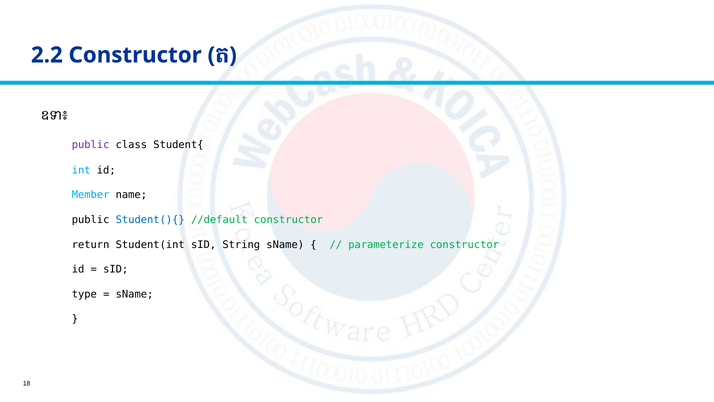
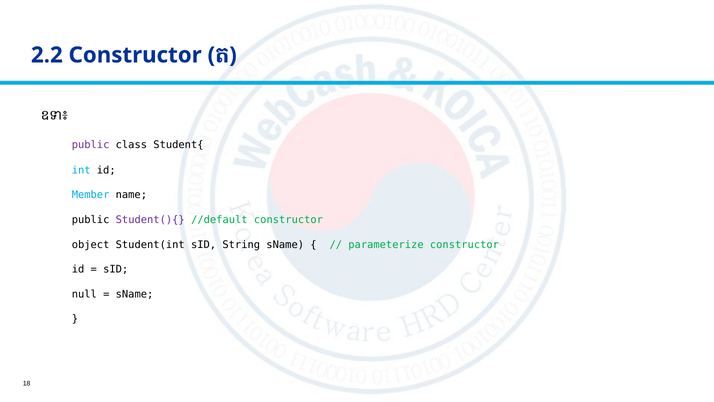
Student(){ colour: blue -> purple (150, 220)
return: return -> object (91, 244)
type: type -> null (84, 294)
